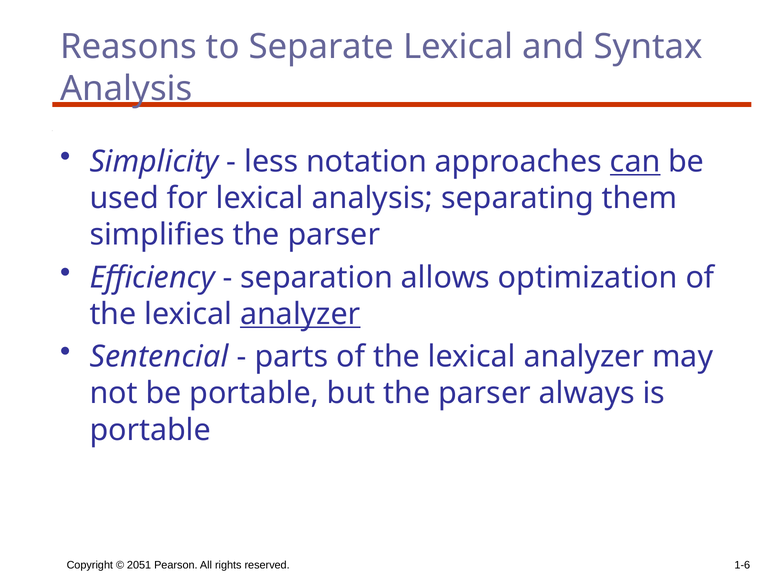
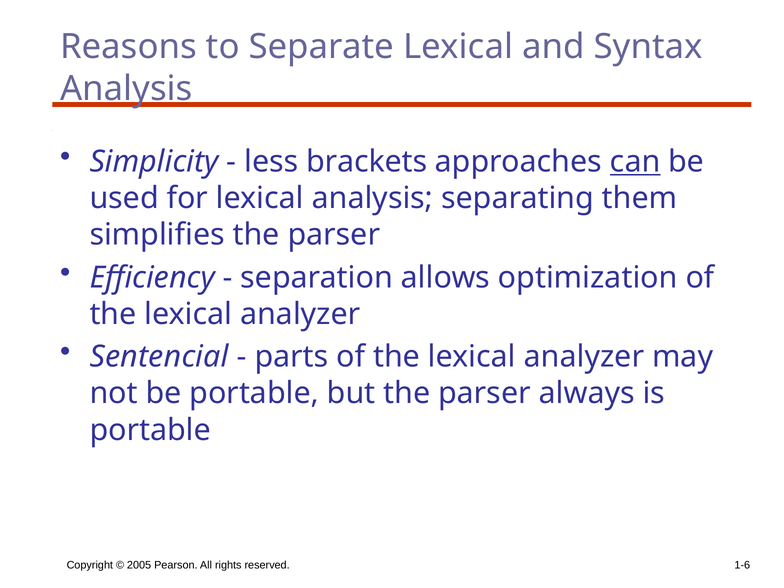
notation: notation -> brackets (367, 162)
analyzer underline: present -> none (300, 314)
2051: 2051 -> 2005 (139, 565)
